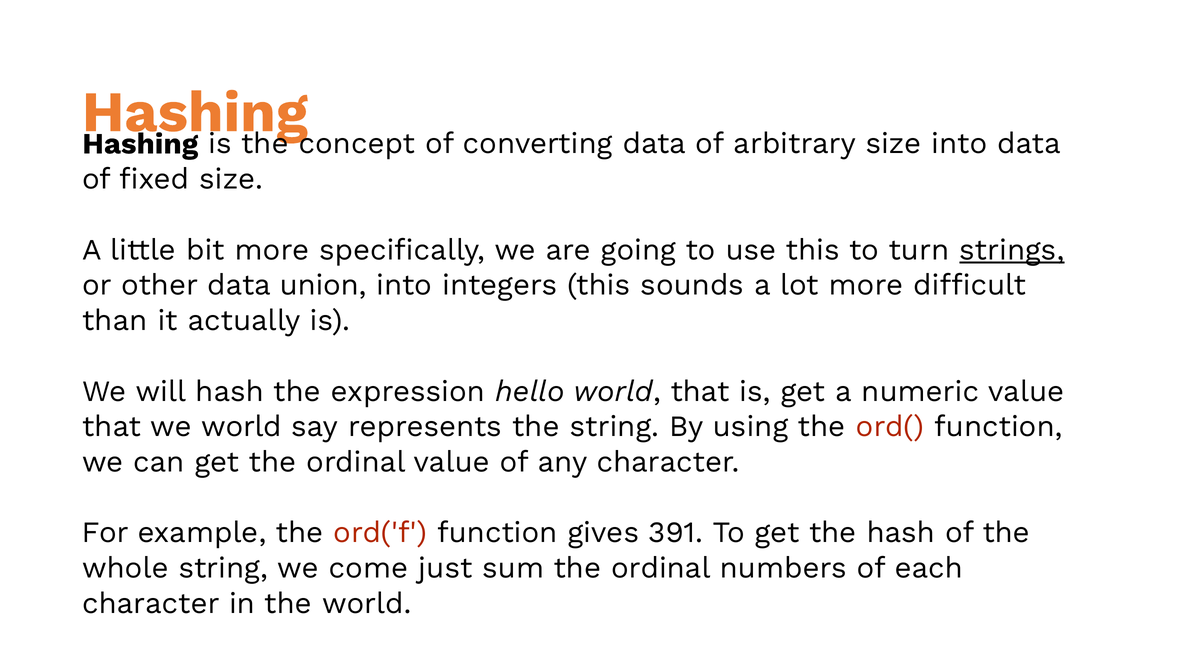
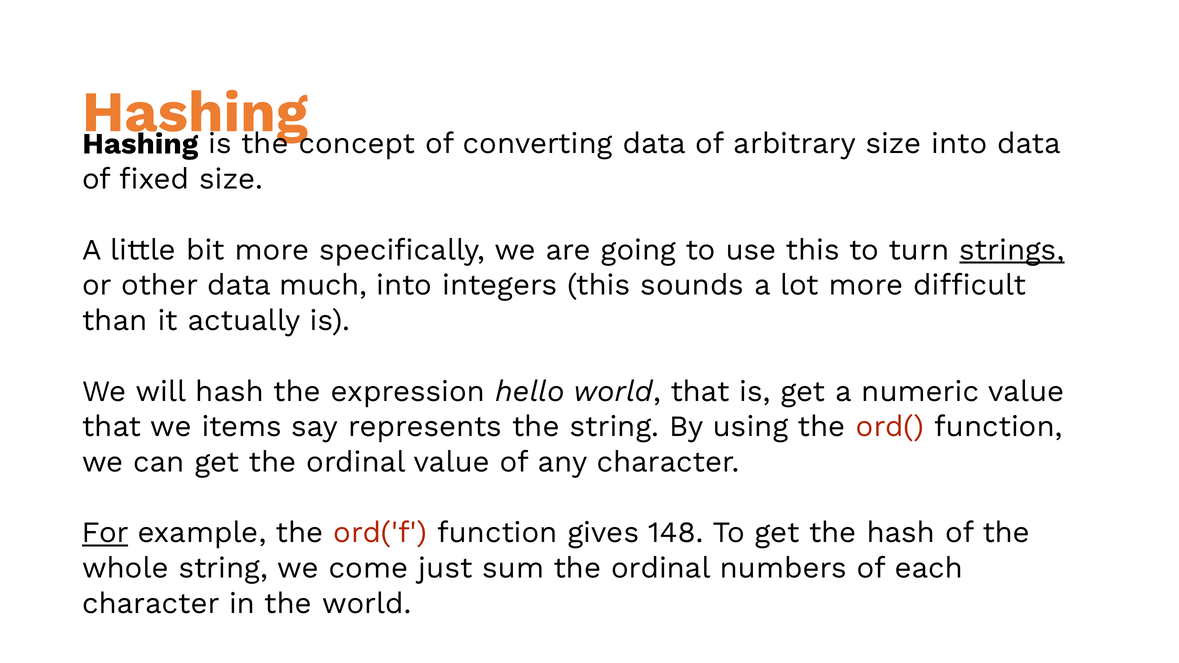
union: union -> much (323, 285)
we world: world -> items (242, 427)
For underline: none -> present (105, 533)
391: 391 -> 148 (676, 533)
